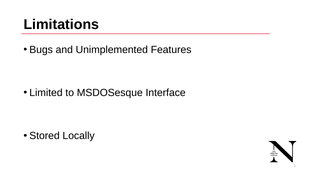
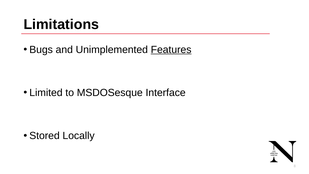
Features underline: none -> present (171, 50)
